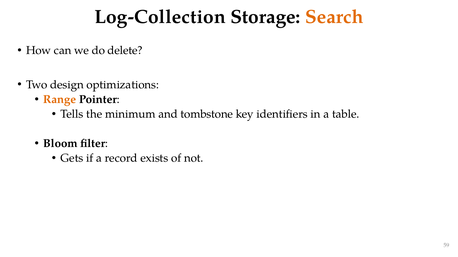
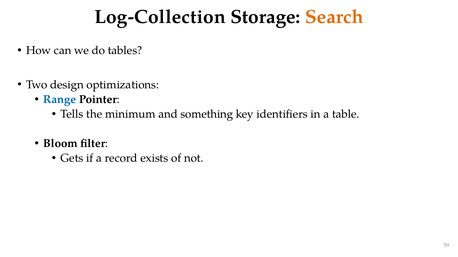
delete: delete -> tables (125, 51)
Range colour: orange -> blue (60, 100)
tombstone: tombstone -> something (207, 114)
